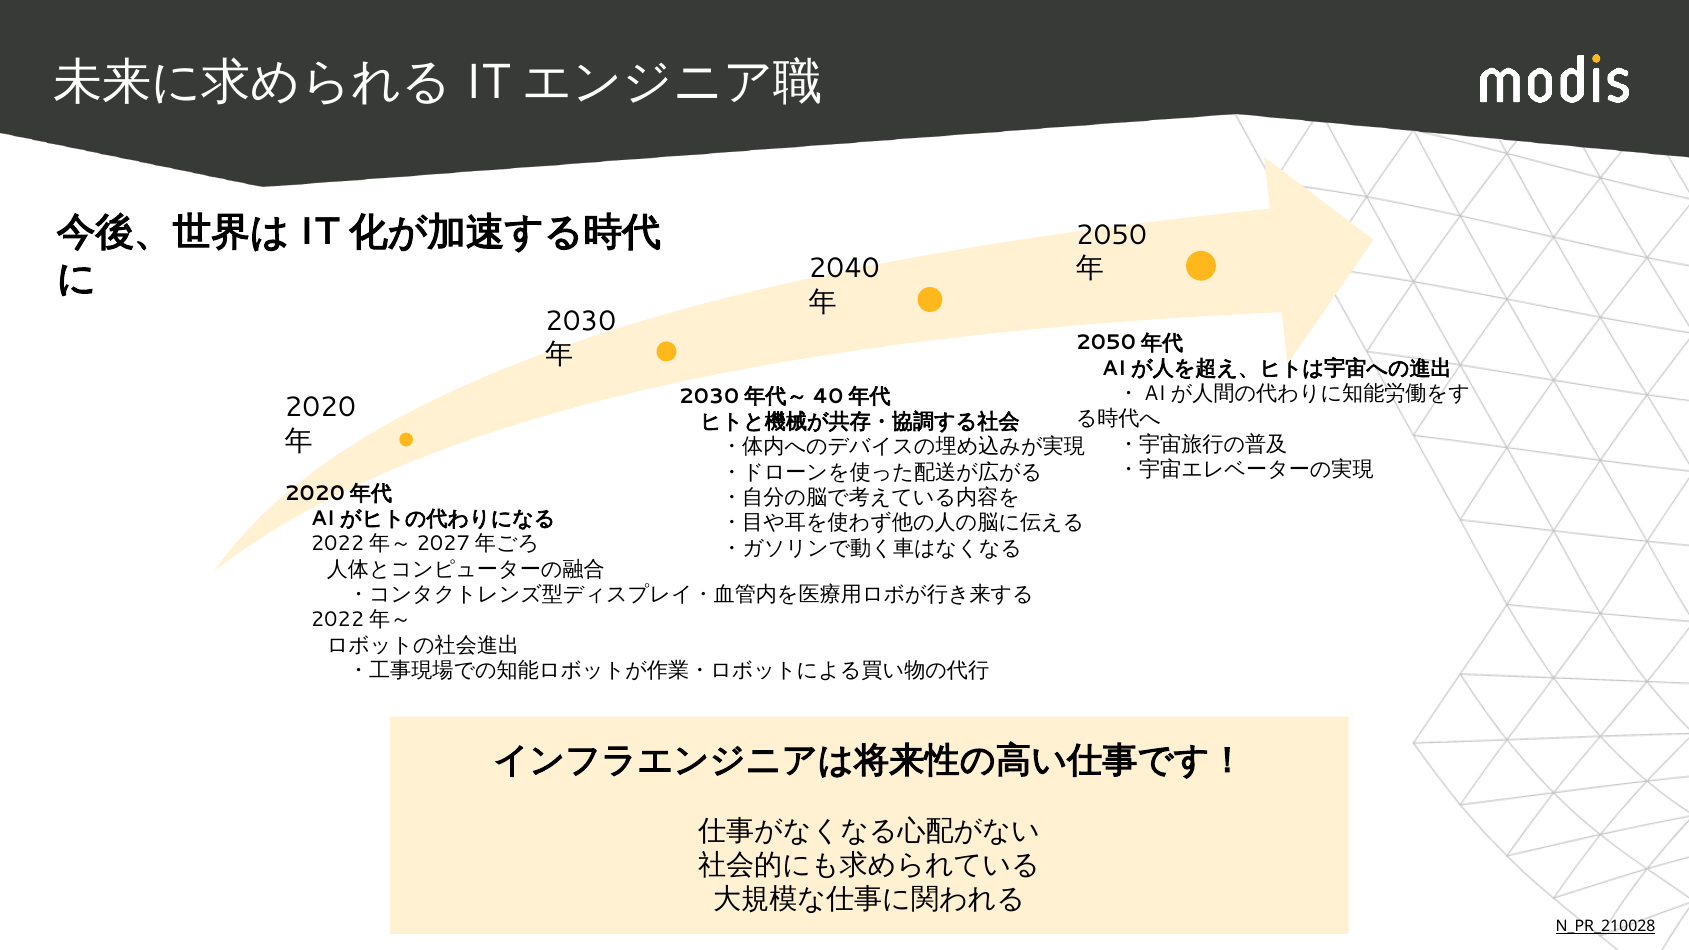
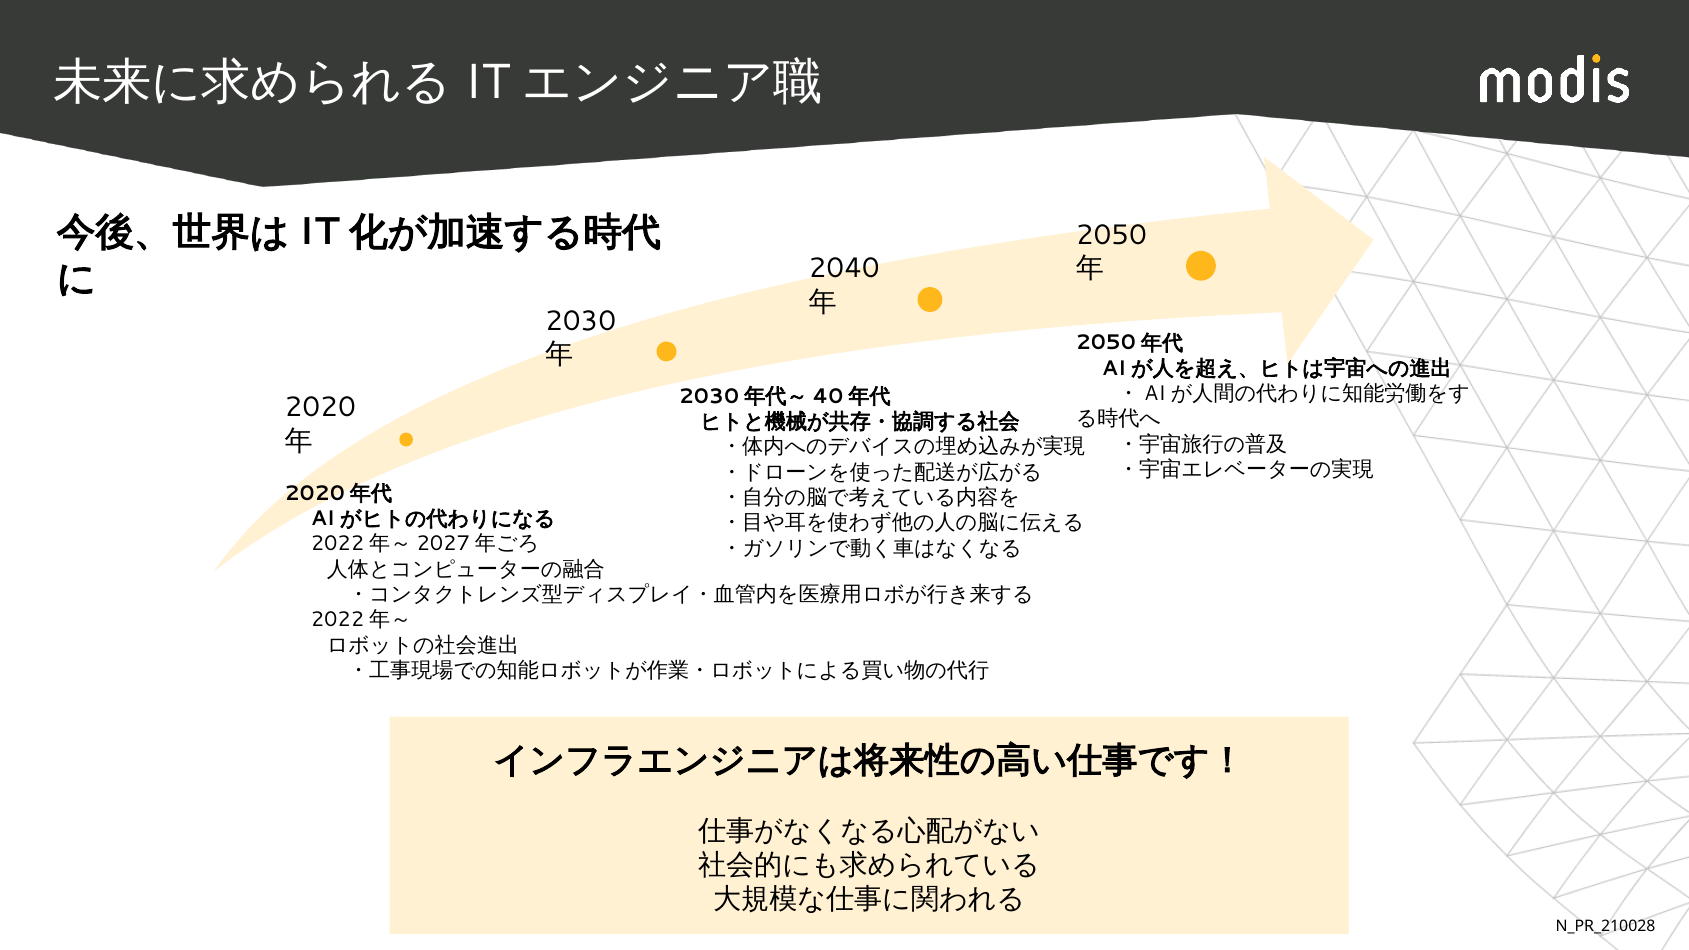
N_PR_210028 underline: present -> none (1606, 927)
